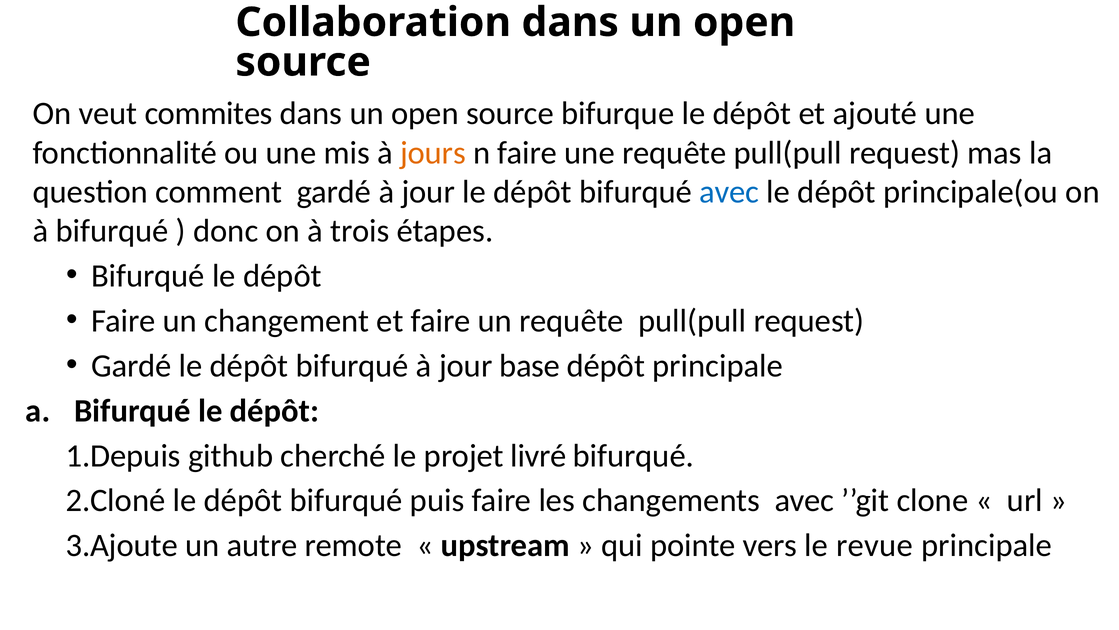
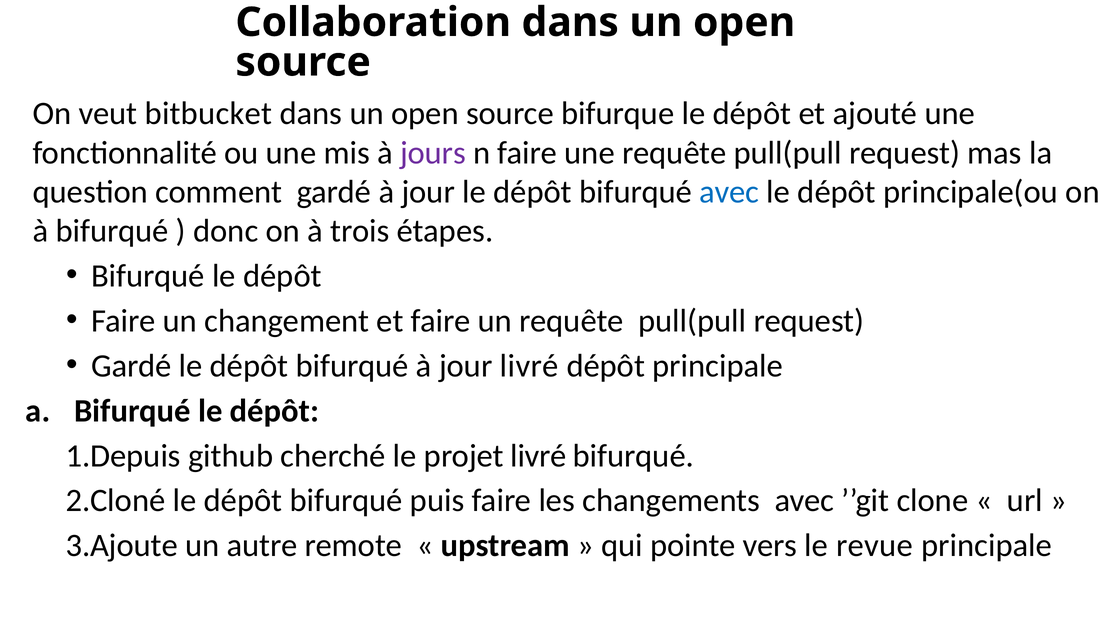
commites: commites -> bitbucket (208, 114)
jours colour: orange -> purple (433, 153)
jour base: base -> livré (529, 366)
